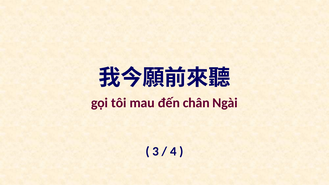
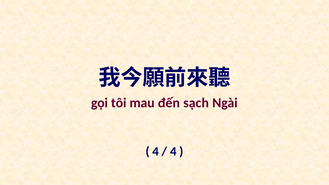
chân: chân -> sạch (196, 103)
3: 3 -> 4 (156, 152)
